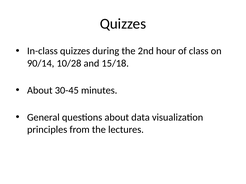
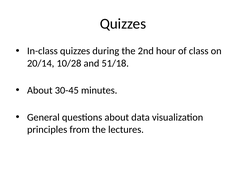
90/14: 90/14 -> 20/14 (41, 63)
15/18: 15/18 -> 51/18 (115, 63)
